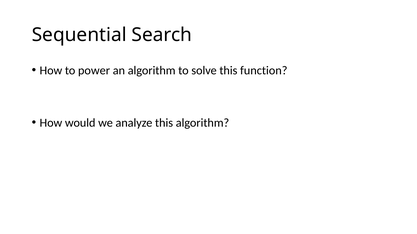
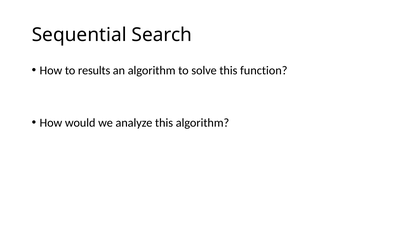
power: power -> results (94, 71)
